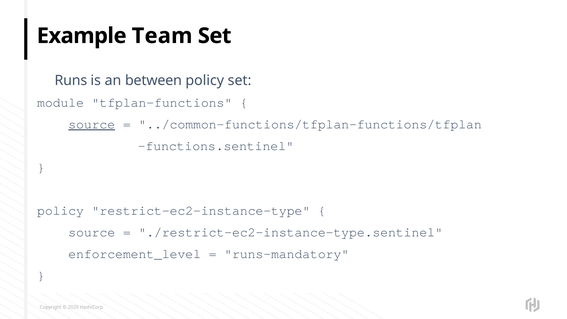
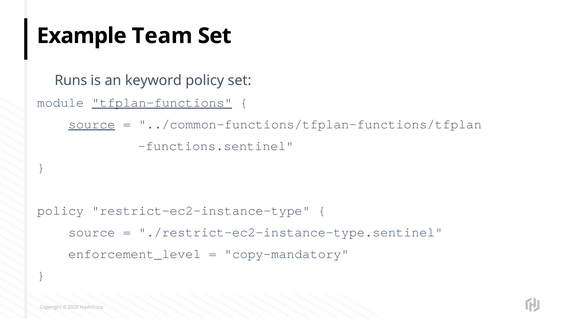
between: between -> keyword (153, 80)
tfplan-functions underline: none -> present (162, 103)
runs-mandatory: runs-mandatory -> copy-mandatory (287, 254)
